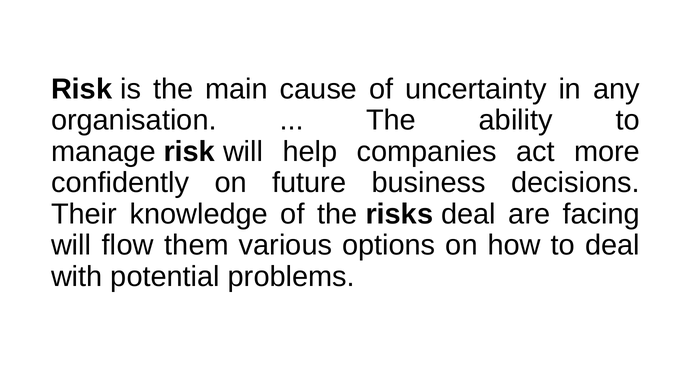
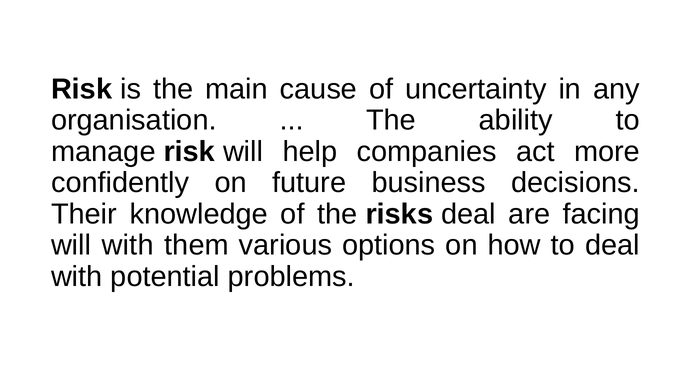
will flow: flow -> with (128, 245)
